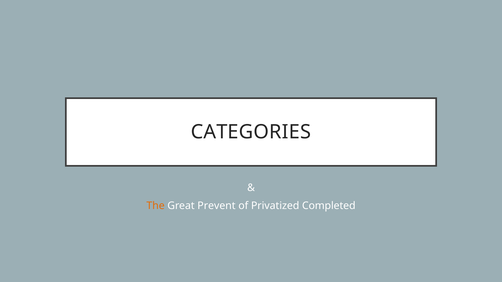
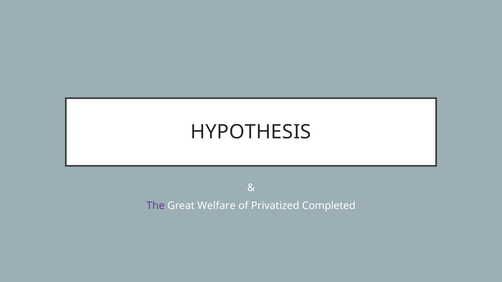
CATEGORIES: CATEGORIES -> HYPOTHESIS (251, 132)
The colour: orange -> purple (156, 206)
Prevent: Prevent -> Welfare (216, 206)
